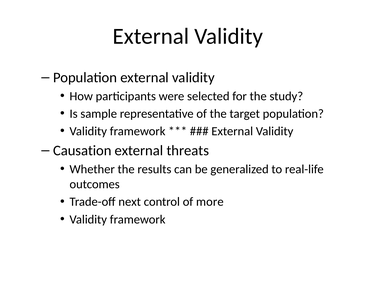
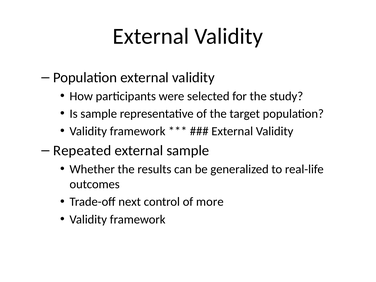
Causation: Causation -> Repeated (82, 151)
external threats: threats -> sample (188, 151)
